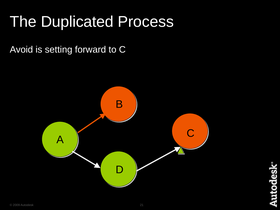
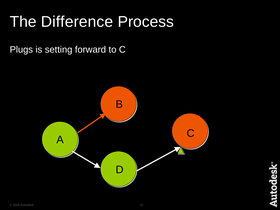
Duplicated: Duplicated -> Difference (77, 22)
Avoid: Avoid -> Plugs (21, 50)
